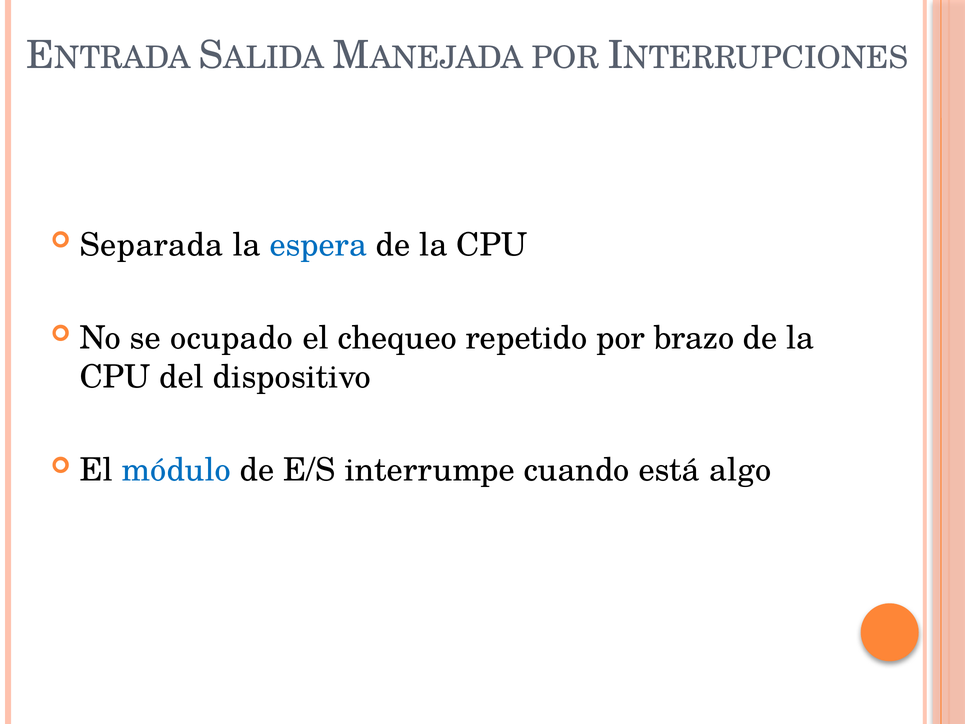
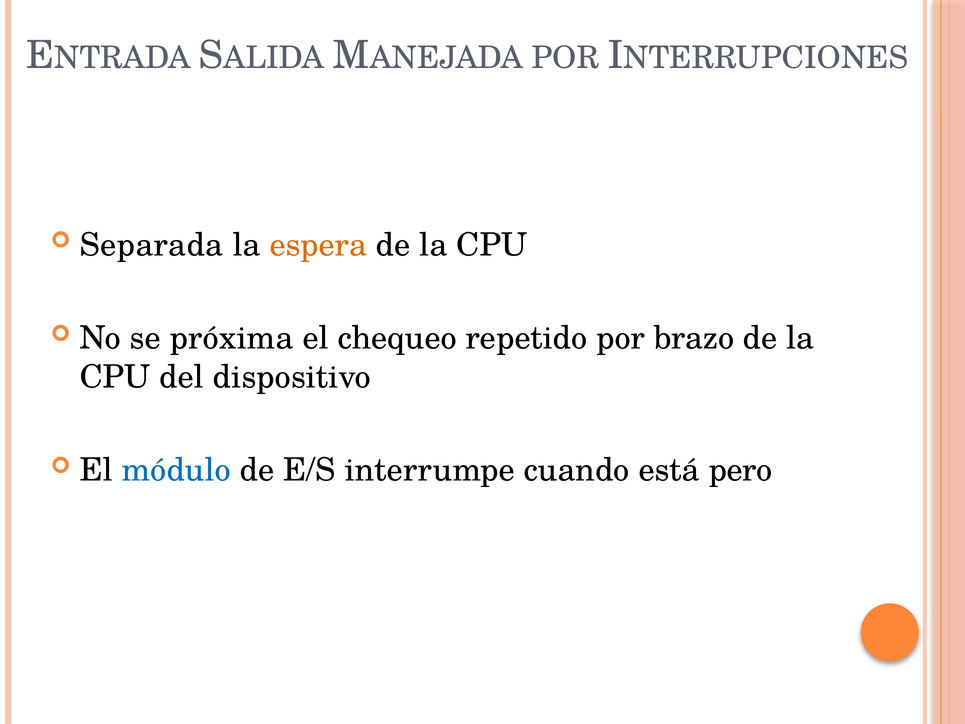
espera colour: blue -> orange (318, 245)
ocupado: ocupado -> próxima (232, 338)
algo: algo -> pero (741, 470)
